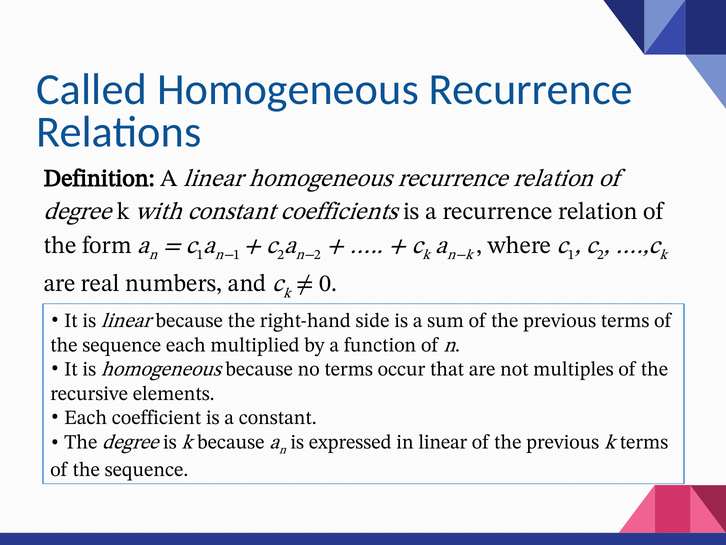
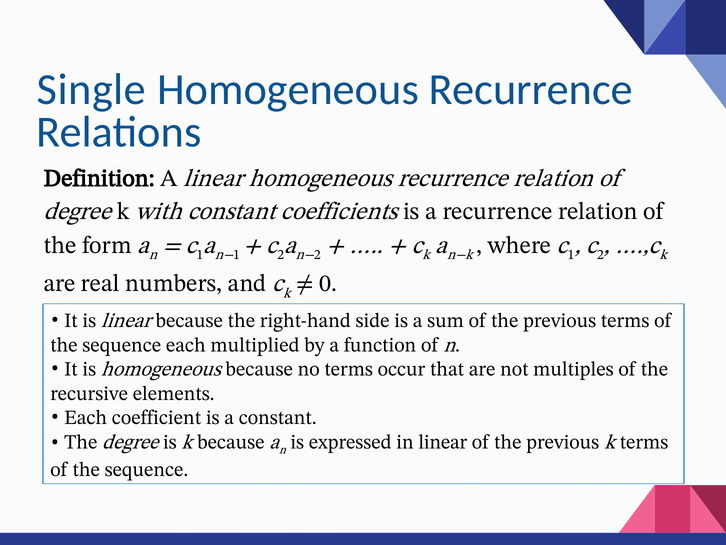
Called: Called -> Single (91, 89)
